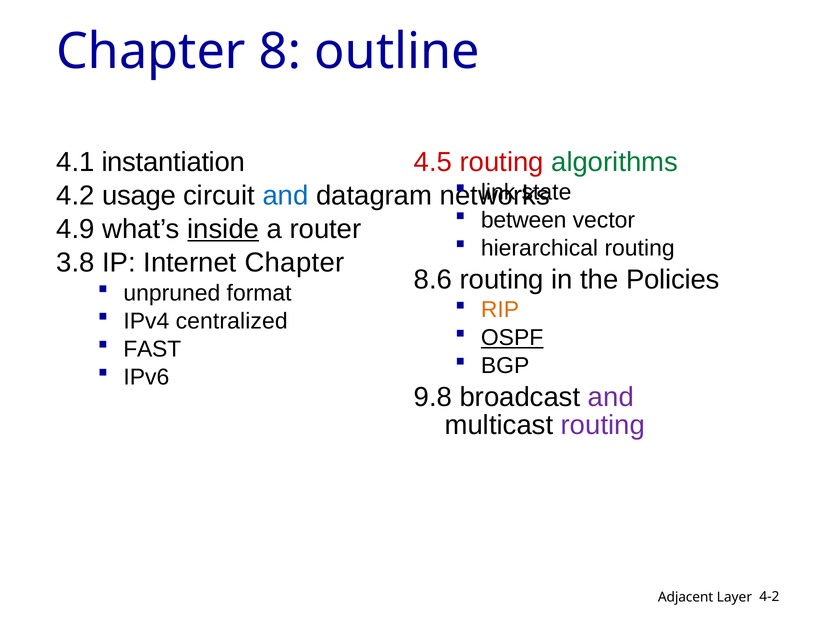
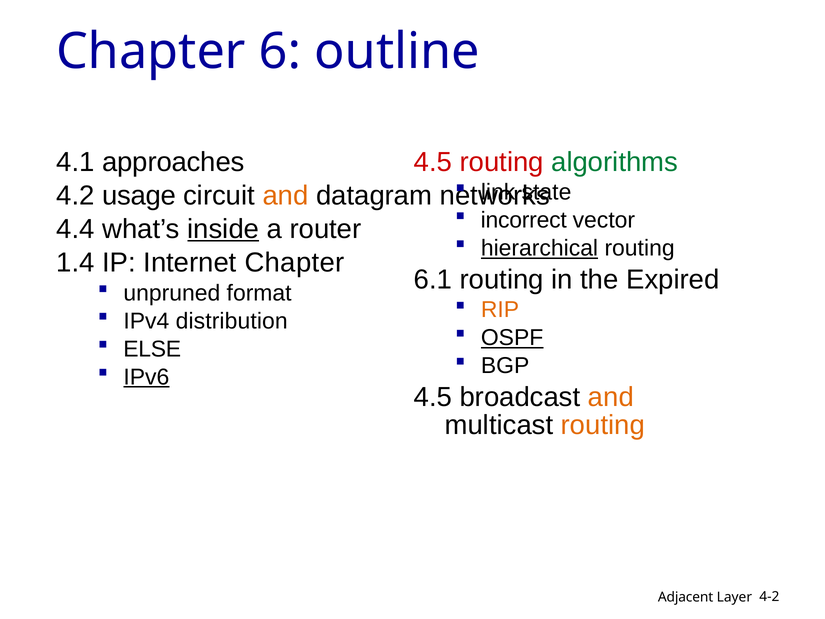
8: 8 -> 6 (280, 52)
instantiation: instantiation -> approaches (173, 162)
and colour: blue -> orange (285, 195)
between: between -> incorrect (524, 220)
4.9: 4.9 -> 4.4 (75, 229)
hierarchical underline: none -> present (539, 248)
3.8: 3.8 -> 1.4 (75, 263)
8.6: 8.6 -> 6.1 (433, 279)
Policies: Policies -> Expired (673, 279)
centralized: centralized -> distribution (232, 321)
FAST: FAST -> ELSE (152, 349)
IPv6 underline: none -> present (146, 377)
9.8: 9.8 -> 4.5 (433, 397)
and colour: purple -> orange (611, 397)
routing colour: purple -> orange (603, 425)
